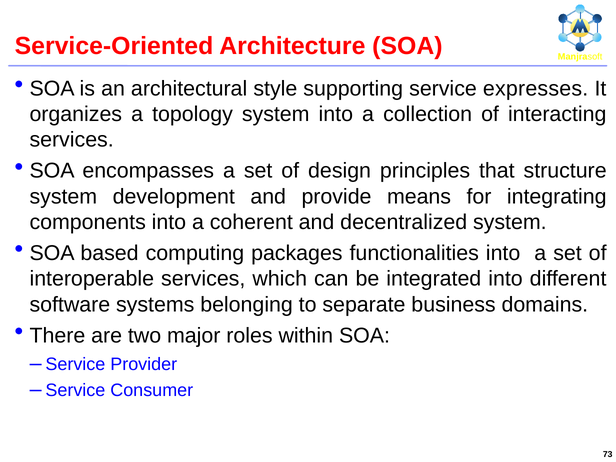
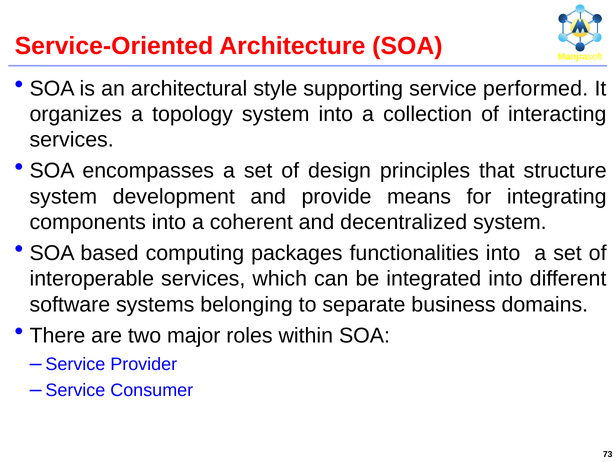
expresses: expresses -> performed (536, 89)
